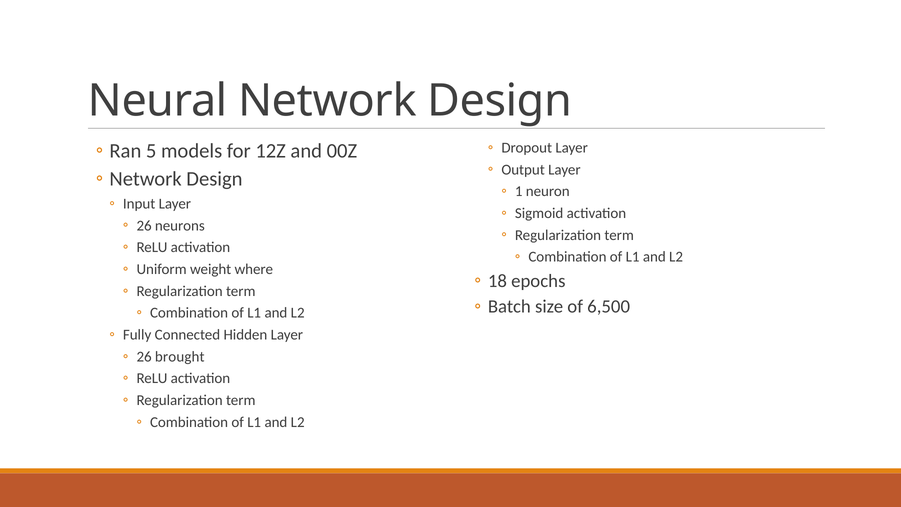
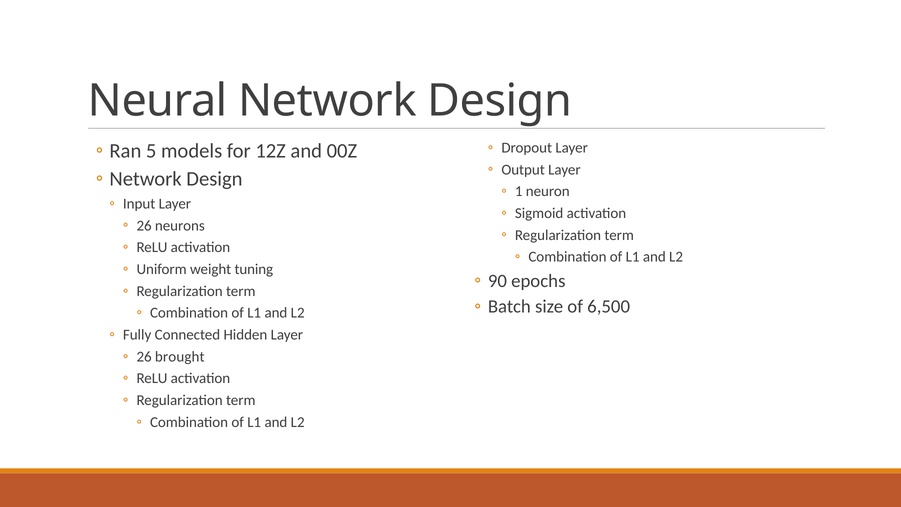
where: where -> tuning (254, 269)
18: 18 -> 90 (497, 281)
